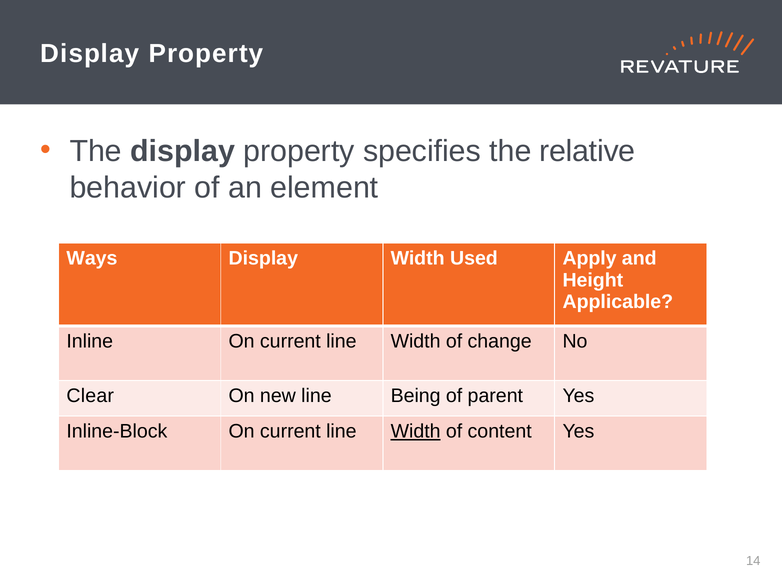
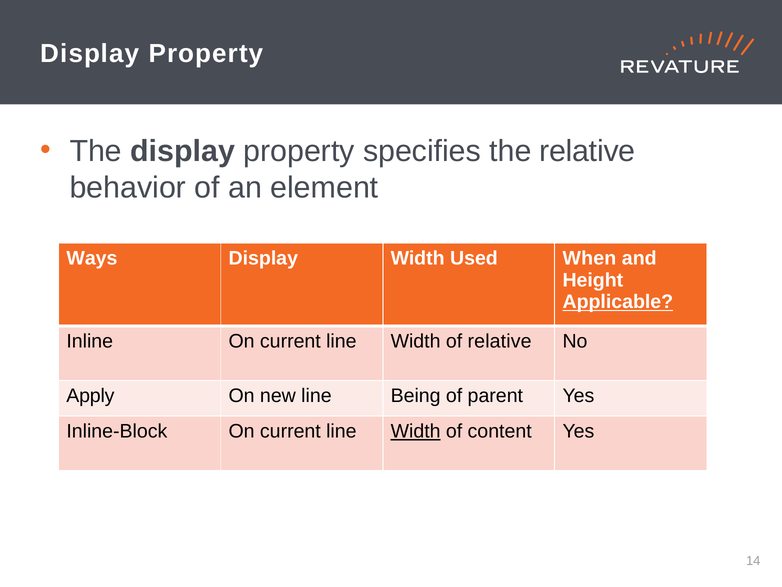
Apply: Apply -> When (589, 258)
Applicable underline: none -> present (618, 302)
of change: change -> relative (500, 341)
Clear: Clear -> Apply (90, 395)
